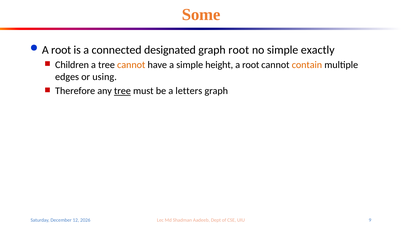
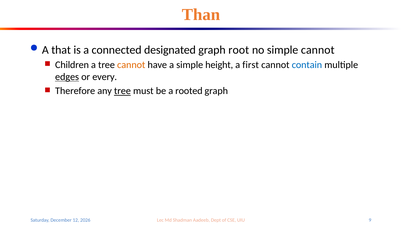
Some: Some -> Than (201, 15)
root: root -> that (61, 50)
simple exactly: exactly -> cannot (318, 50)
root: root -> first (251, 65)
contain colour: orange -> blue (307, 65)
edges underline: none -> present (67, 77)
using: using -> every (105, 77)
letters: letters -> rooted (189, 91)
